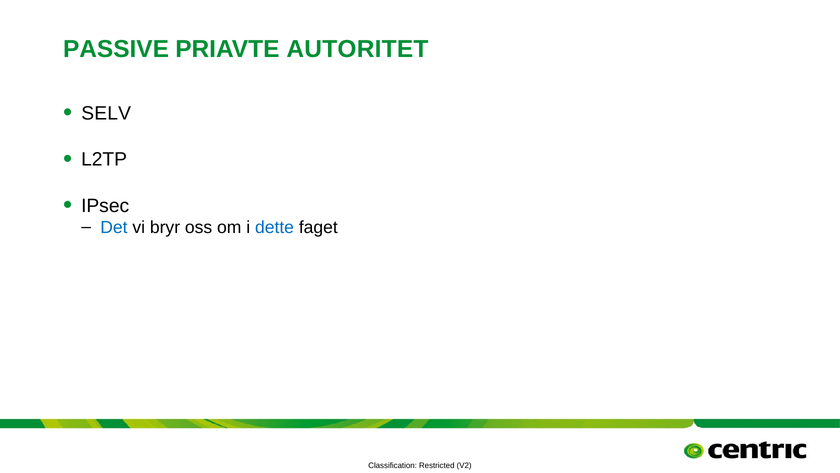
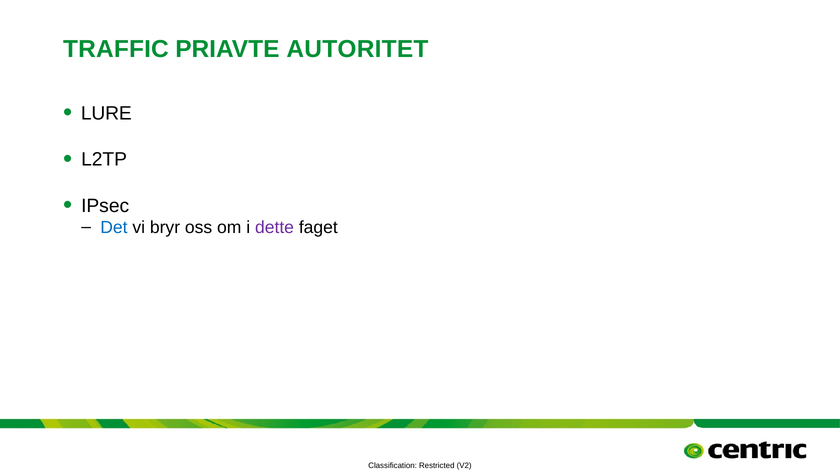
PASSIVE: PASSIVE -> TRAFFIC (116, 49)
SELV: SELV -> LURE (106, 113)
dette colour: blue -> purple (275, 227)
